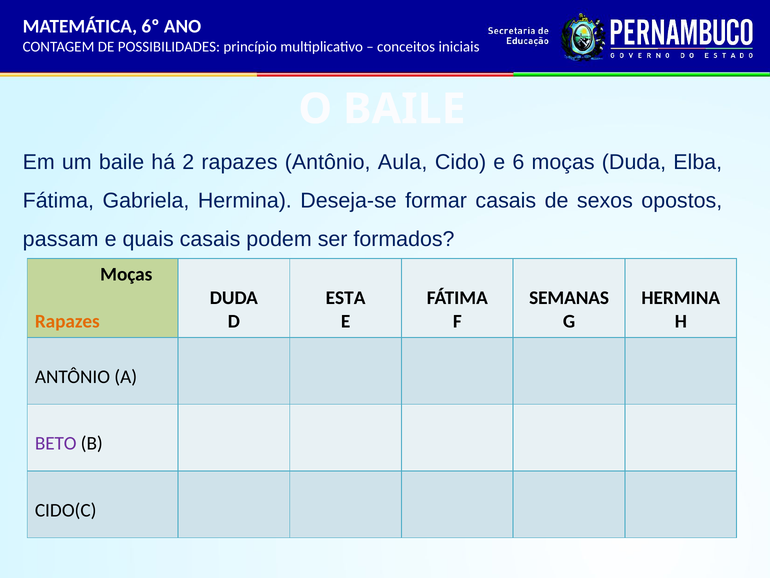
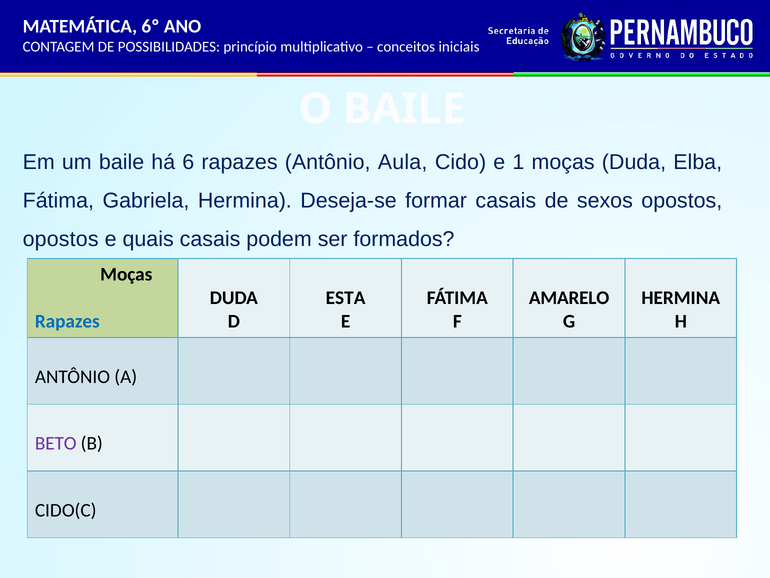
2: 2 -> 6 (188, 162)
6: 6 -> 1 (518, 162)
passam: passam -> opostos (61, 239)
SEMANAS: SEMANAS -> AMARELO (569, 298)
Rapazes colour: orange -> blue (67, 321)
